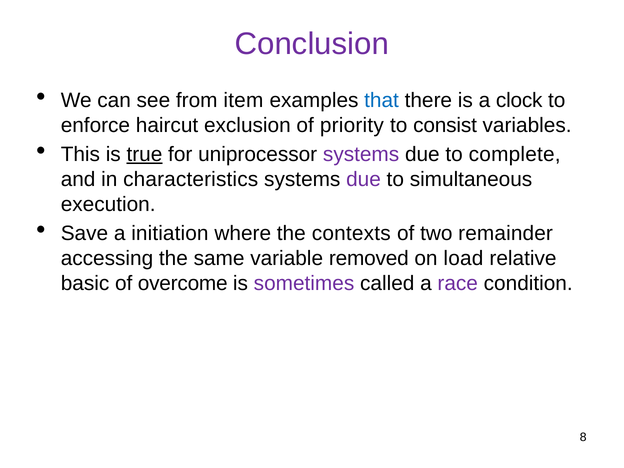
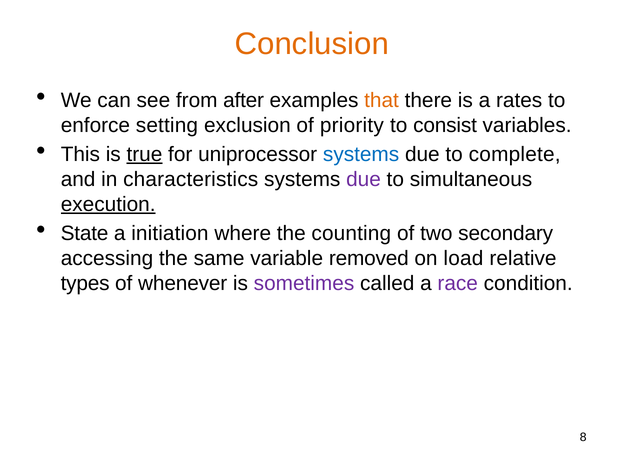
Conclusion colour: purple -> orange (312, 44)
item: item -> after (244, 100)
that colour: blue -> orange (382, 100)
clock: clock -> rates (519, 100)
haircut: haircut -> setting (167, 125)
systems colour: purple -> blue (361, 154)
execution underline: none -> present (108, 204)
Save: Save -> State (85, 233)
contexts: contexts -> counting (351, 233)
remainder: remainder -> secondary (506, 233)
basic: basic -> types (85, 283)
overcome: overcome -> whenever (183, 283)
